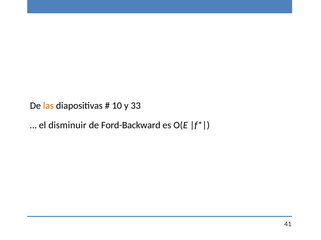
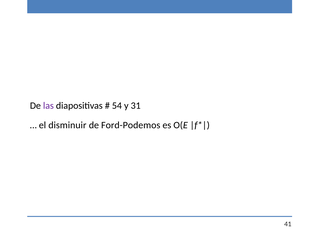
las colour: orange -> purple (48, 106)
10: 10 -> 54 (117, 106)
33: 33 -> 31 (136, 106)
Ford-Backward: Ford-Backward -> Ford-Podemos (131, 126)
